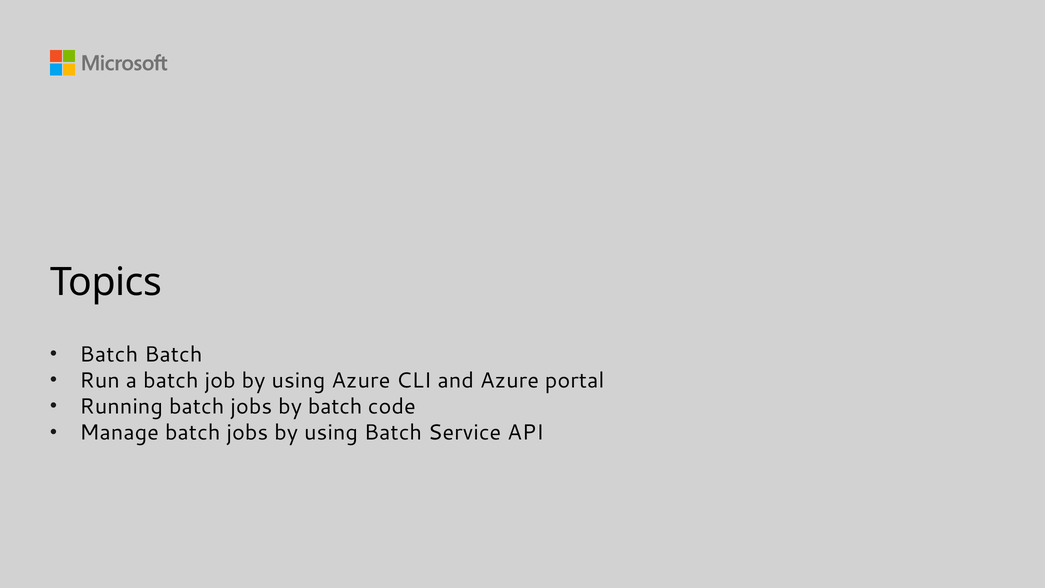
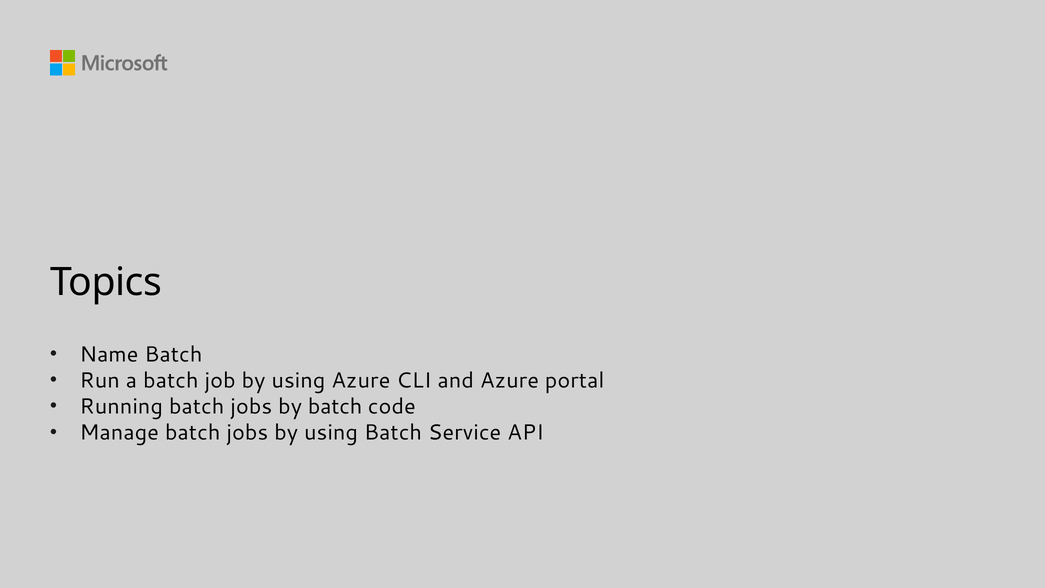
Batch: Batch -> Name (109, 354)
